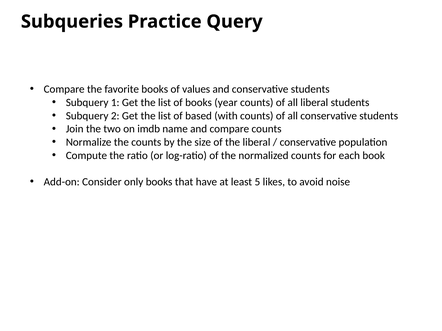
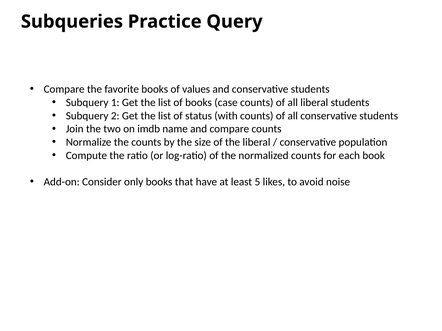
year: year -> case (226, 103)
based: based -> status (199, 116)
